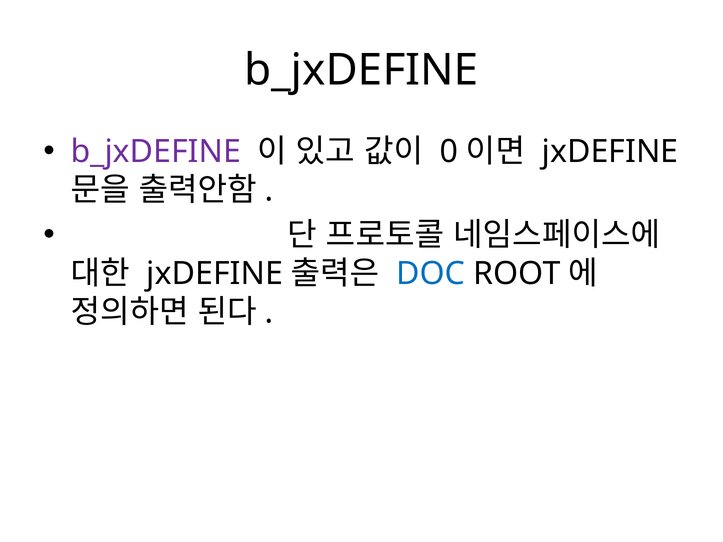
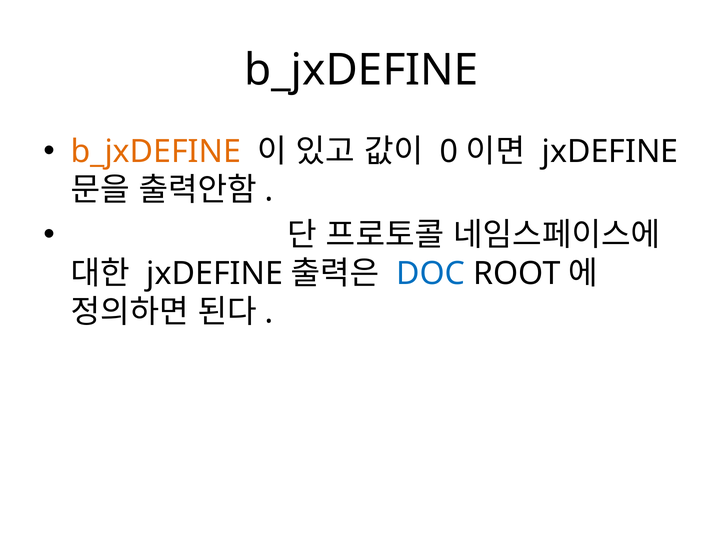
b_jxDEFINE colour: purple -> orange (156, 152)
